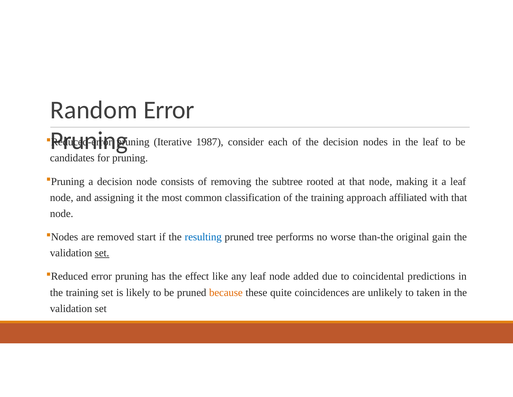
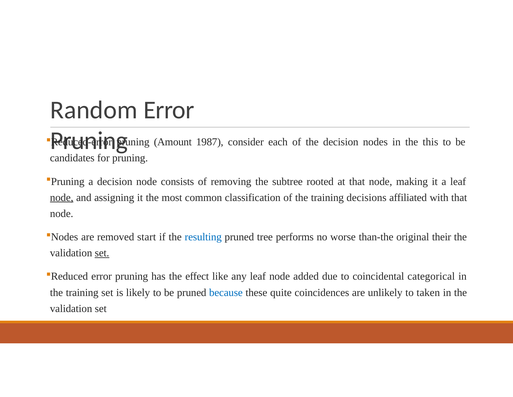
Iterative: Iterative -> Amount (173, 142)
the leaf: leaf -> this (430, 142)
node underline: none -> present (62, 197)
approach: approach -> decisions (367, 197)
gain: gain -> their (442, 237)
predictions: predictions -> categorical (431, 276)
because colour: orange -> blue (226, 292)
